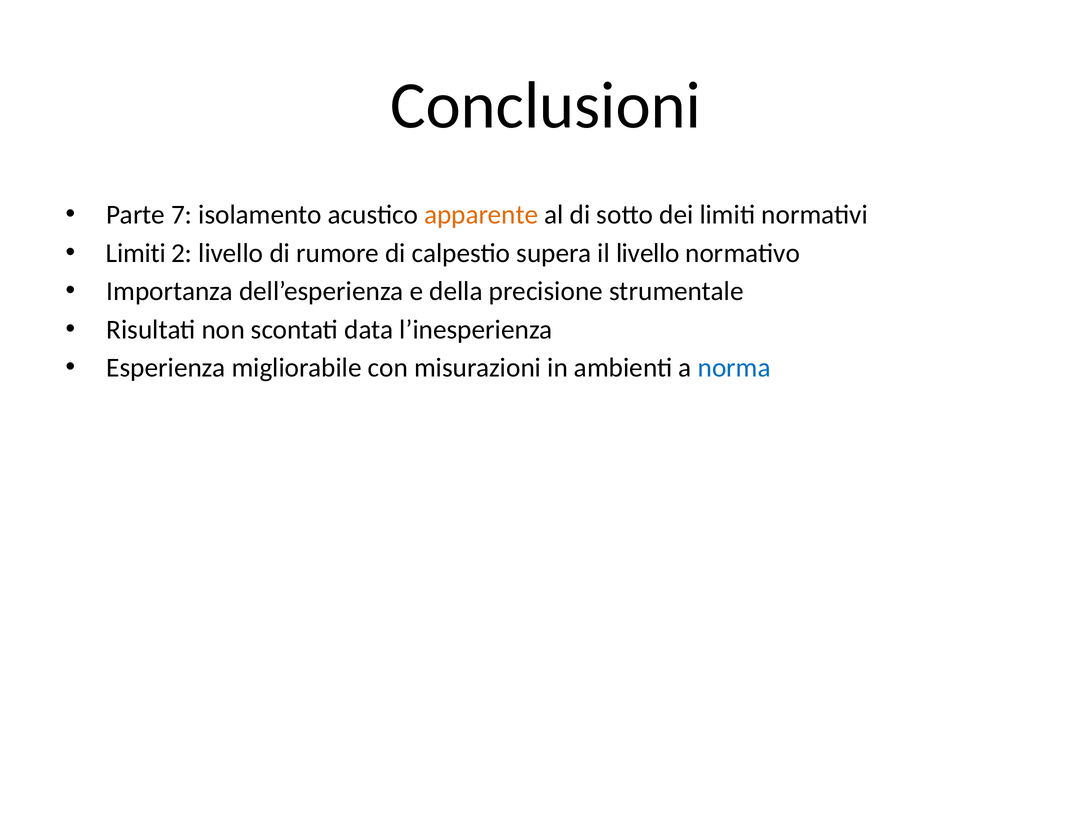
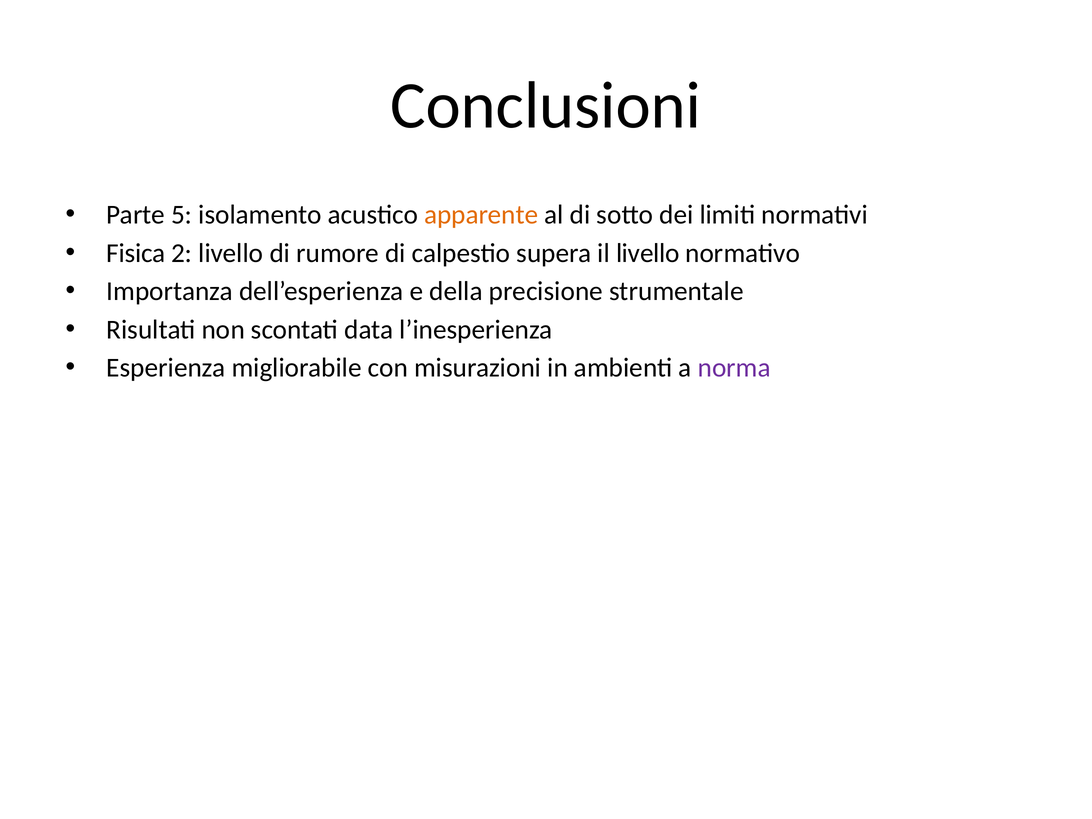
7: 7 -> 5 (182, 215)
Limiti: Limiti -> Fisica (136, 253)
norma colour: blue -> purple (734, 368)
